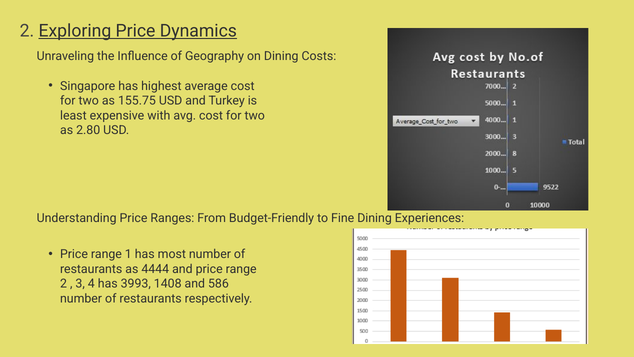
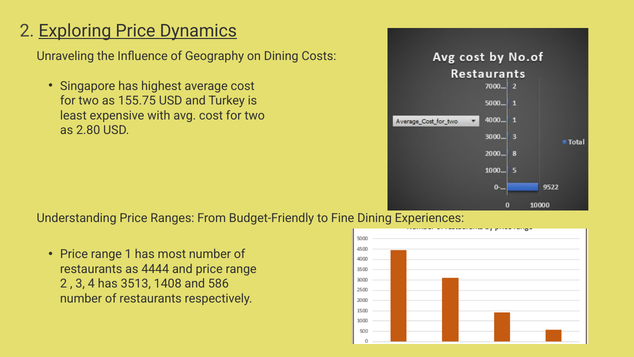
3993: 3993 -> 3513 (136, 284)
